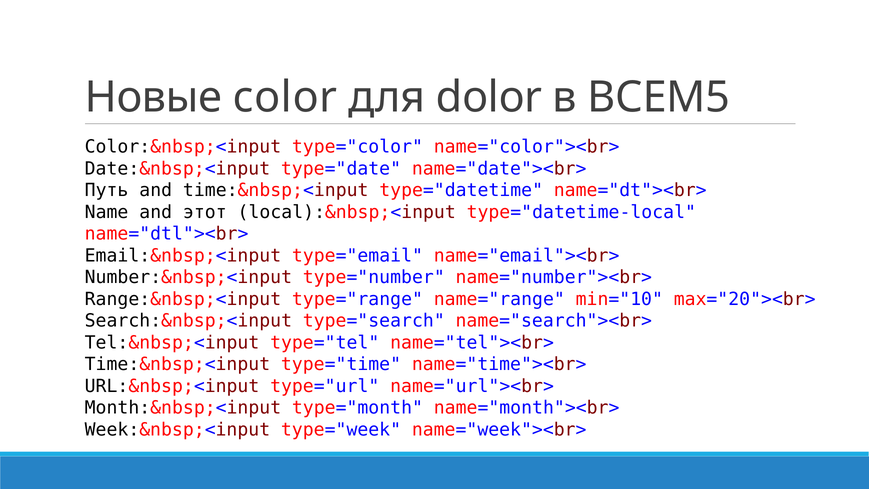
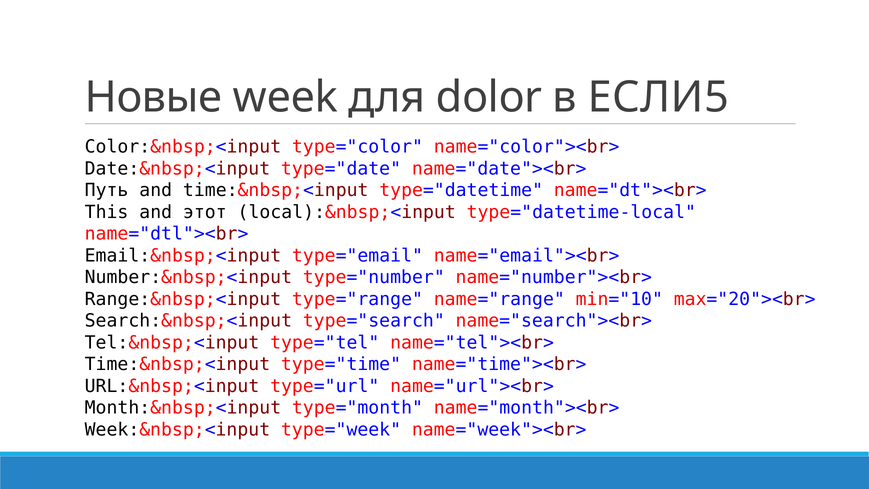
color: color -> week (285, 97)
ВСЕМ5: ВСЕМ5 -> ЕСЛИ5 (658, 97)
Name: Name -> This (107, 212)
